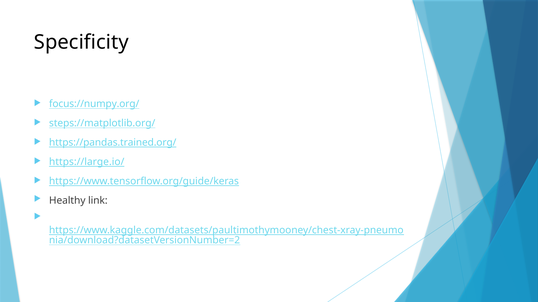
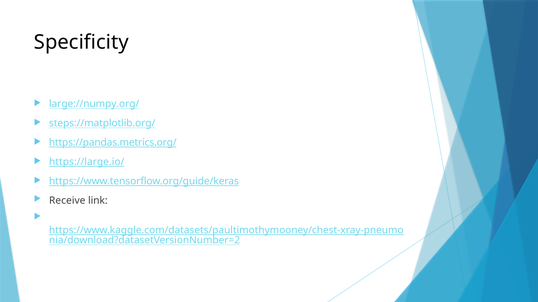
focus://numpy.org/: focus://numpy.org/ -> large://numpy.org/ (94, 104)
https://pandas.trained.org/: https://pandas.trained.org/ -> https://pandas.metrics.org/ (113, 143)
Healthy: Healthy -> Receive (67, 201)
